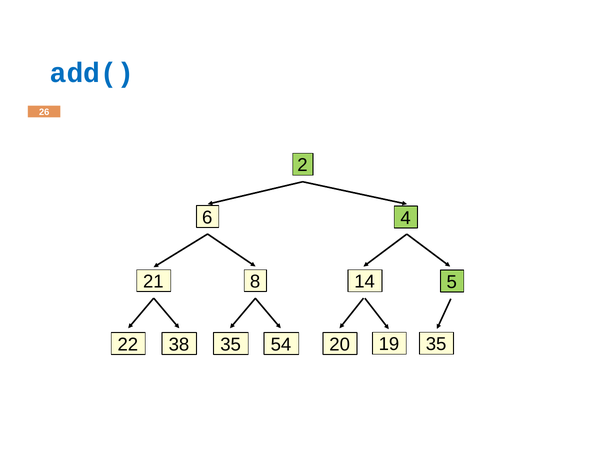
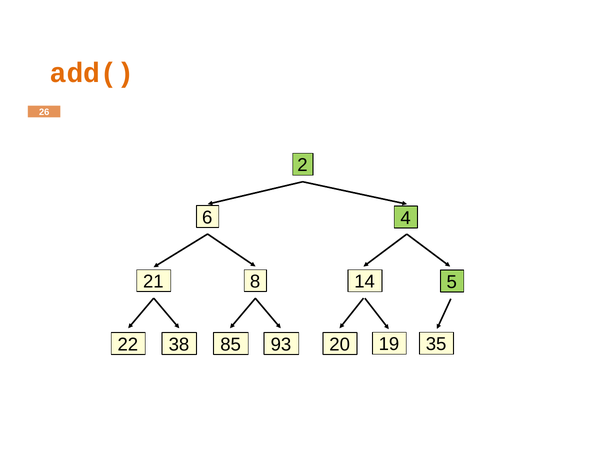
add( colour: blue -> orange (92, 73)
22 35: 35 -> 85 (231, 344)
54: 54 -> 93 (281, 344)
